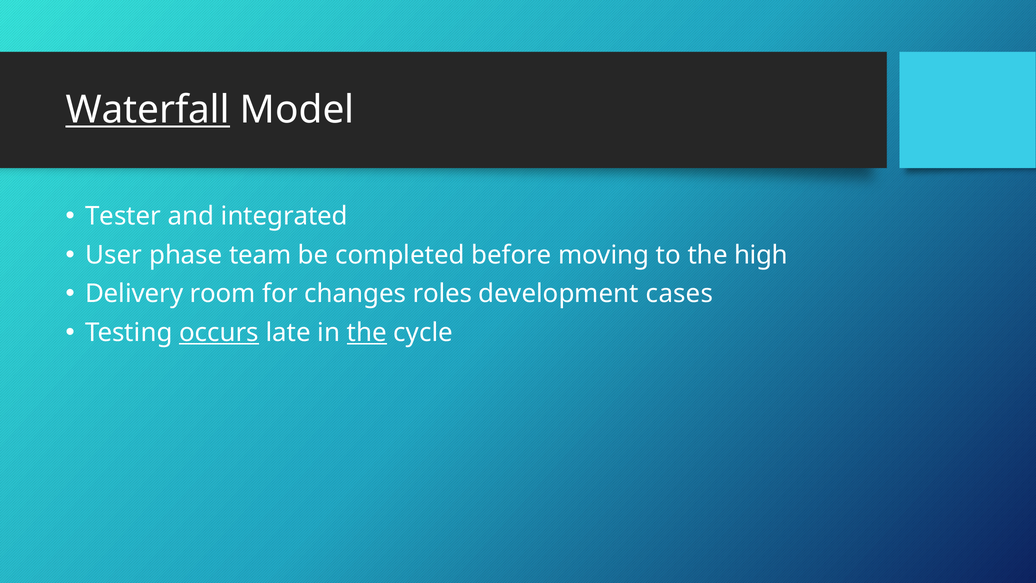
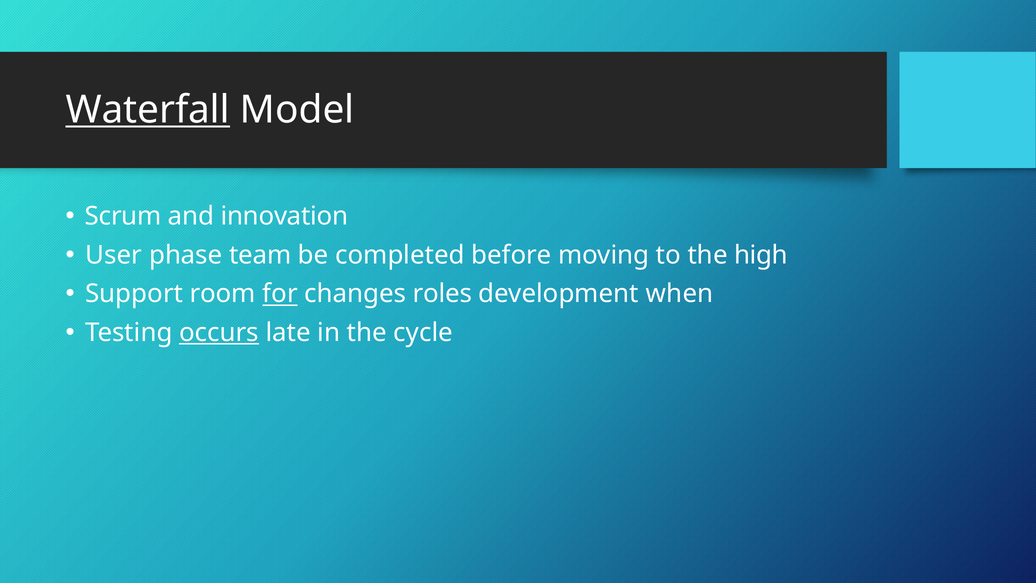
Tester: Tester -> Scrum (123, 216)
integrated: integrated -> innovation (284, 216)
Delivery: Delivery -> Support (134, 294)
for underline: none -> present (280, 294)
cases: cases -> when (680, 294)
the underline: present -> none (367, 333)
